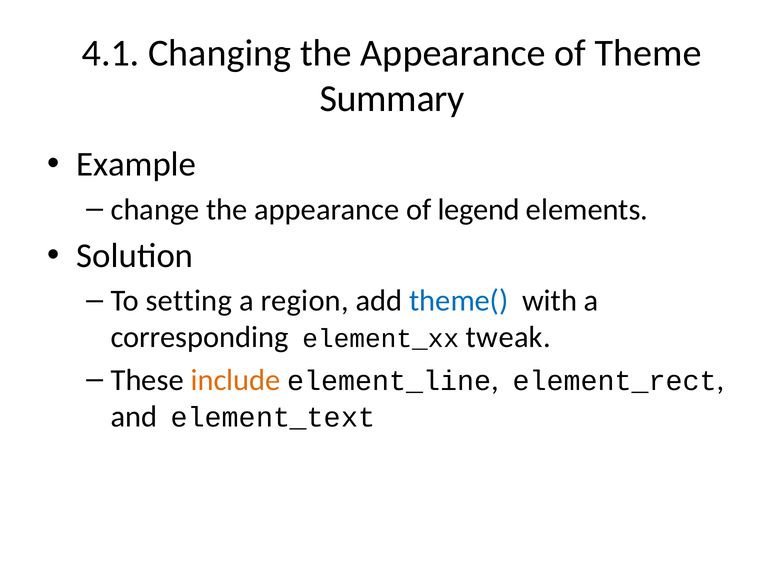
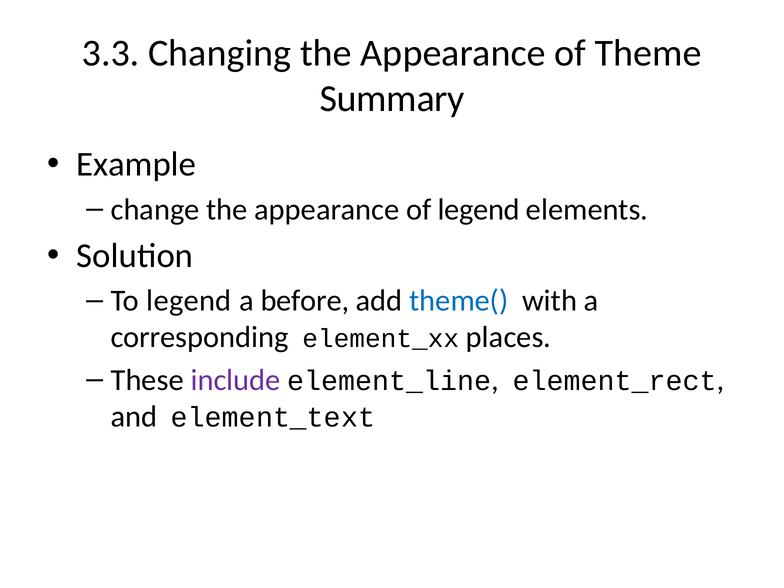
4.1: 4.1 -> 3.3 (111, 53)
To setting: setting -> legend (189, 301)
region: region -> before (305, 301)
tweak: tweak -> places (509, 337)
include colour: orange -> purple (236, 380)
